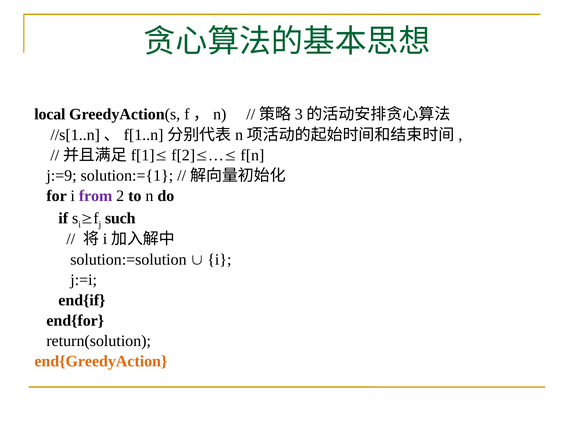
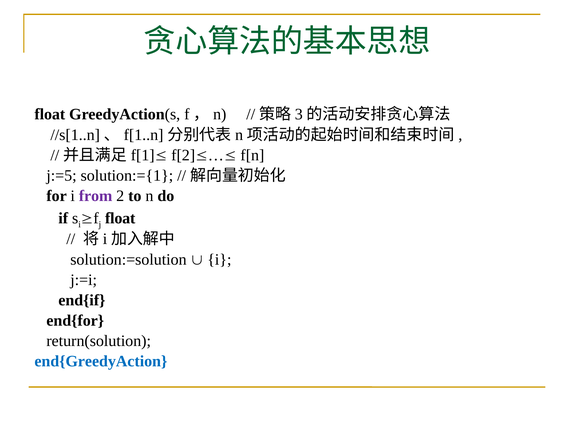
local: local -> float (50, 115)
j:=9: j:=9 -> j:=5 (62, 176)
such: such -> float (120, 218)
end{GreedyAction colour: orange -> blue (101, 362)
